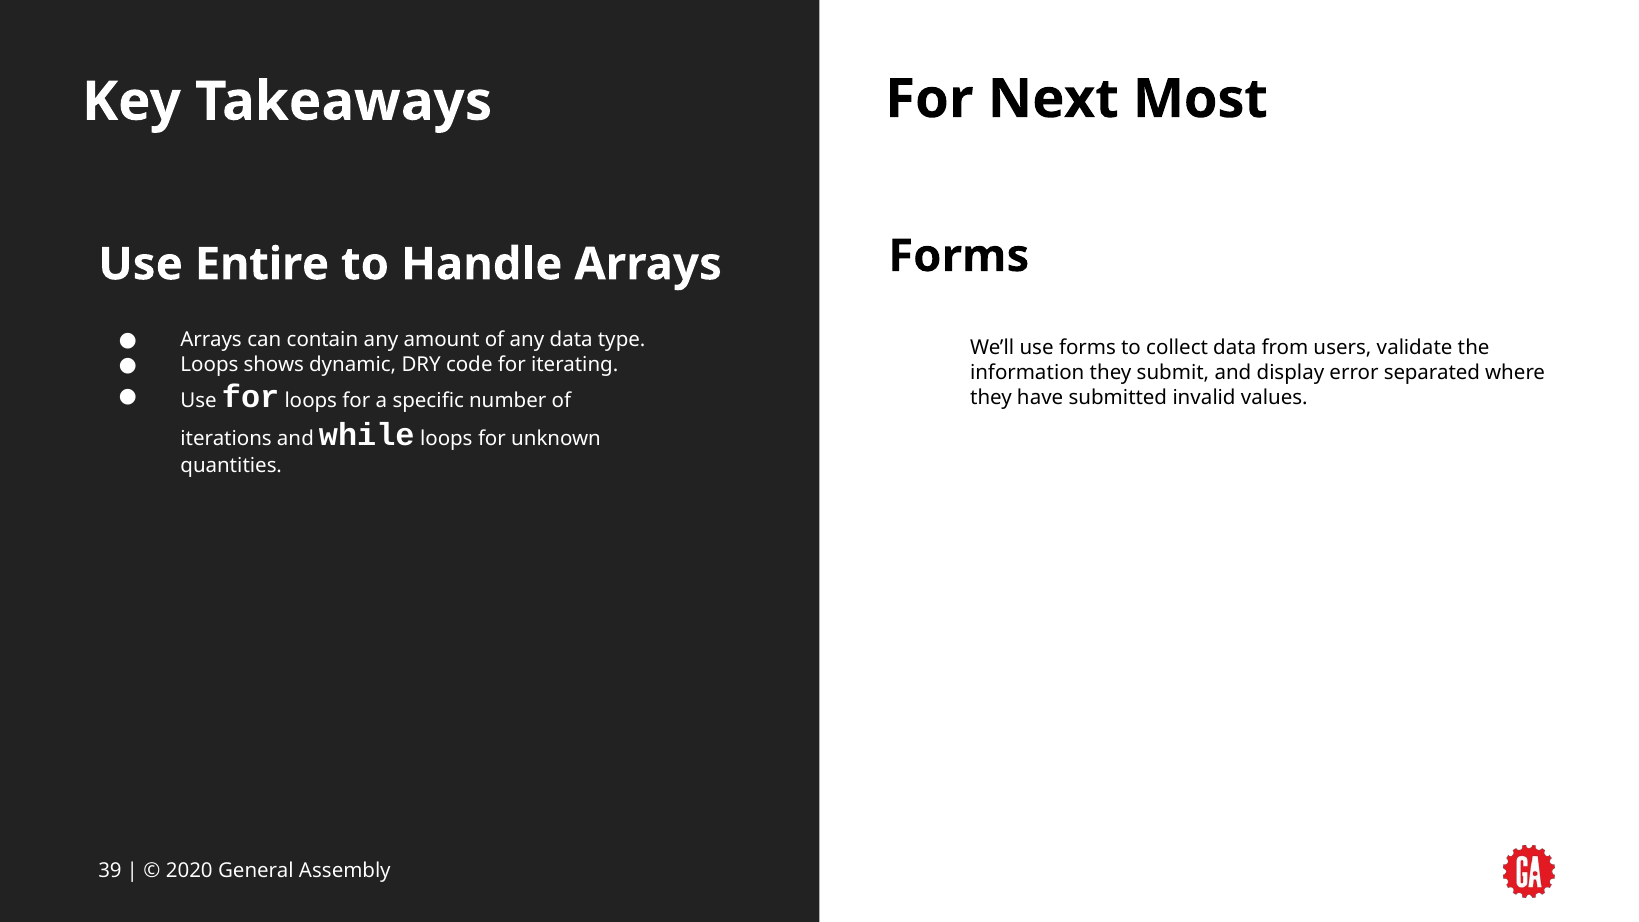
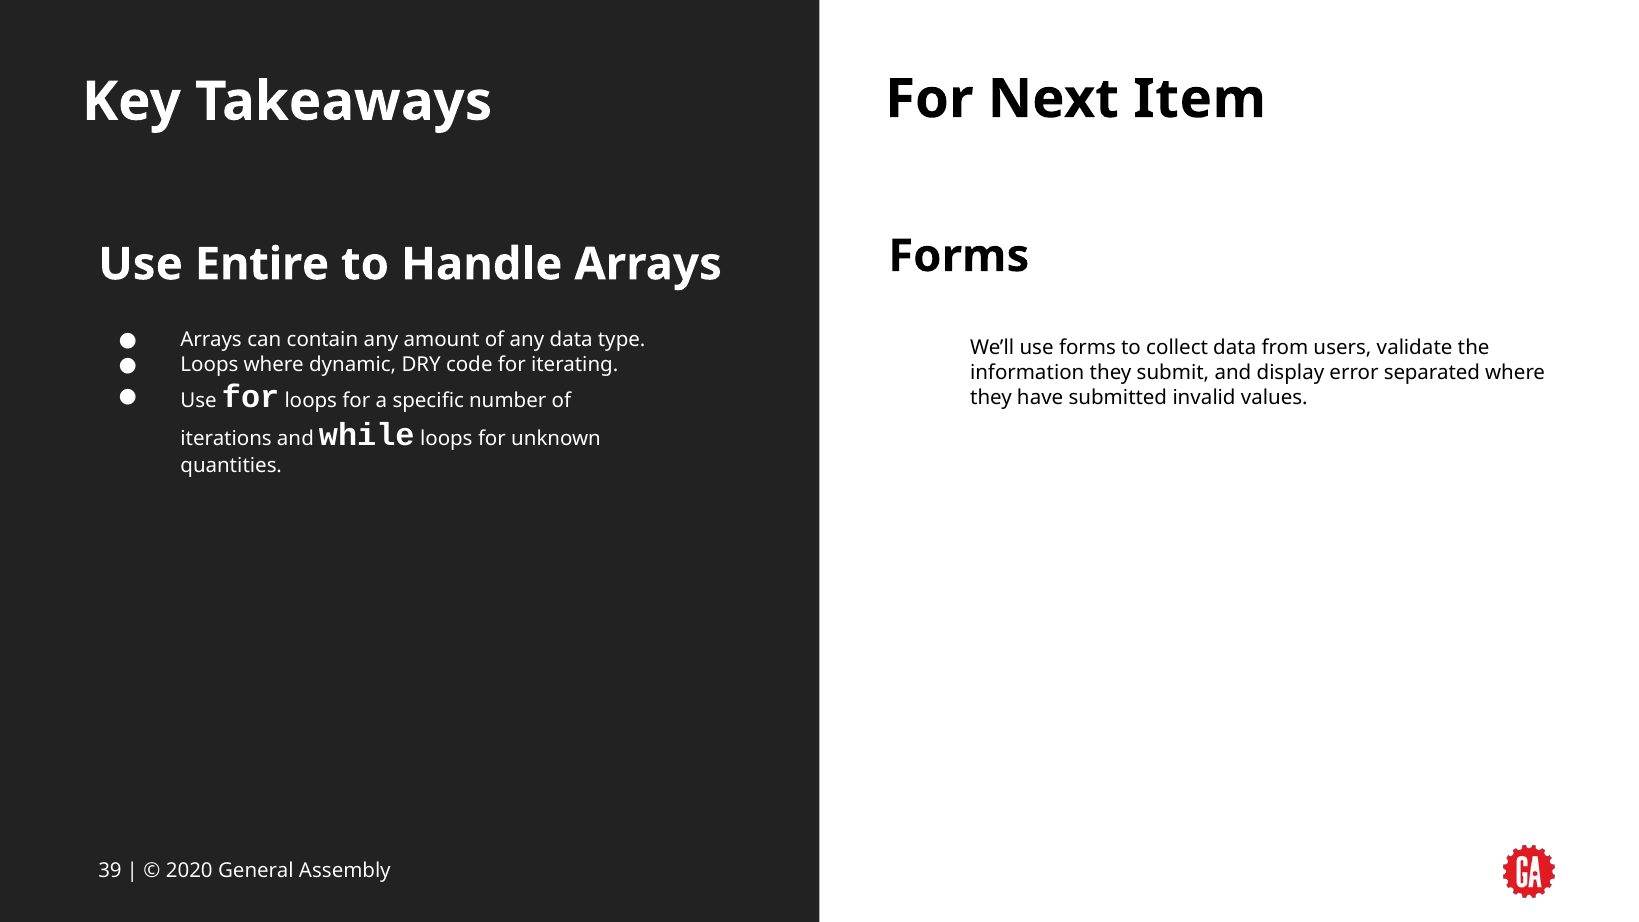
Most: Most -> Item (1200, 99)
Loops shows: shows -> where (274, 365)
